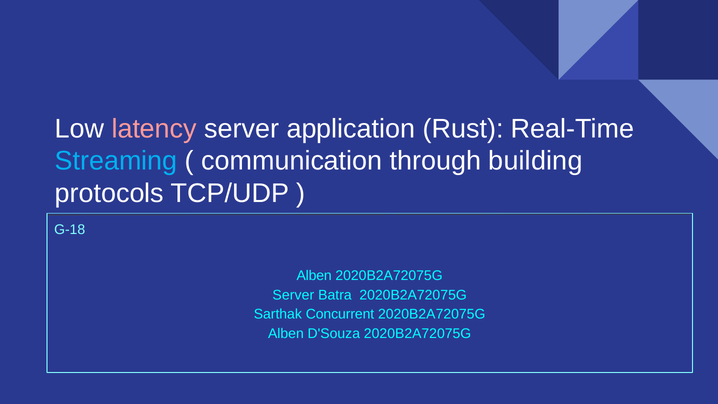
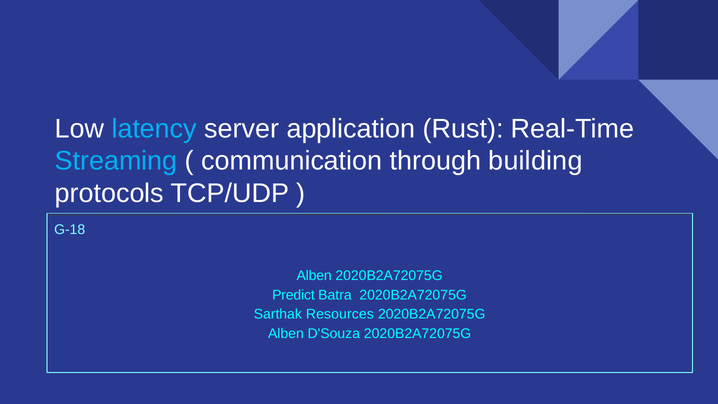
latency colour: pink -> light blue (154, 129)
Server: Server -> Predict (293, 295)
Concurrent: Concurrent -> Resources (340, 314)
